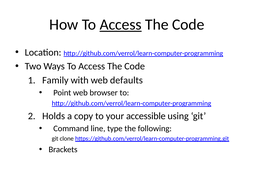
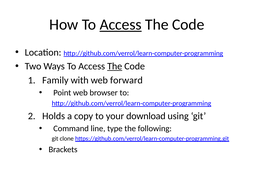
The underline: none -> present (115, 66)
defaults: defaults -> forward (126, 80)
accessible: accessible -> download (146, 116)
